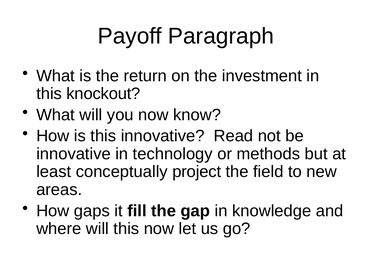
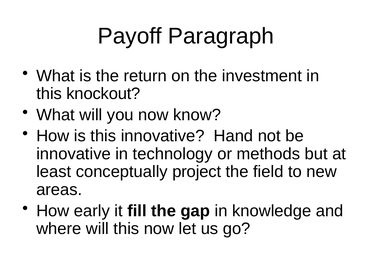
Read: Read -> Hand (233, 136)
gaps: gaps -> early (92, 211)
